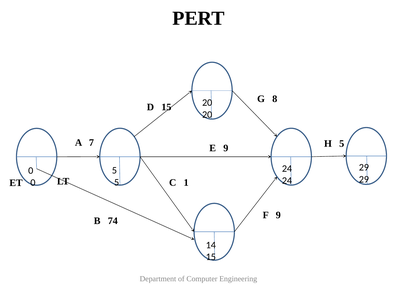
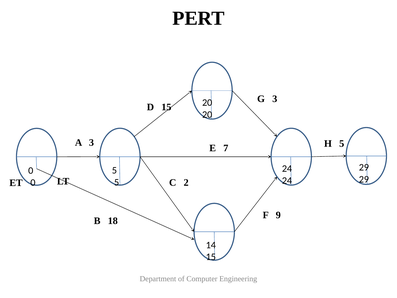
G 8: 8 -> 3 (275, 99)
A 7: 7 -> 3 (91, 142)
E 9: 9 -> 7 (226, 148)
1: 1 -> 2 (186, 182)
74: 74 -> 18 (113, 221)
